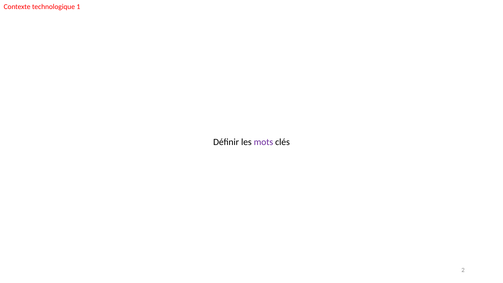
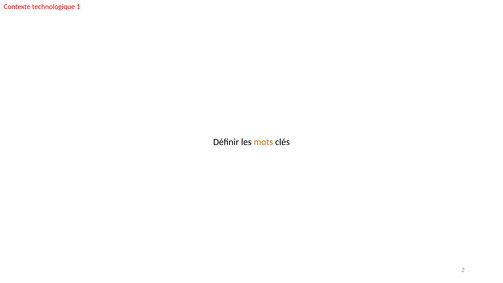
mots colour: purple -> orange (263, 142)
